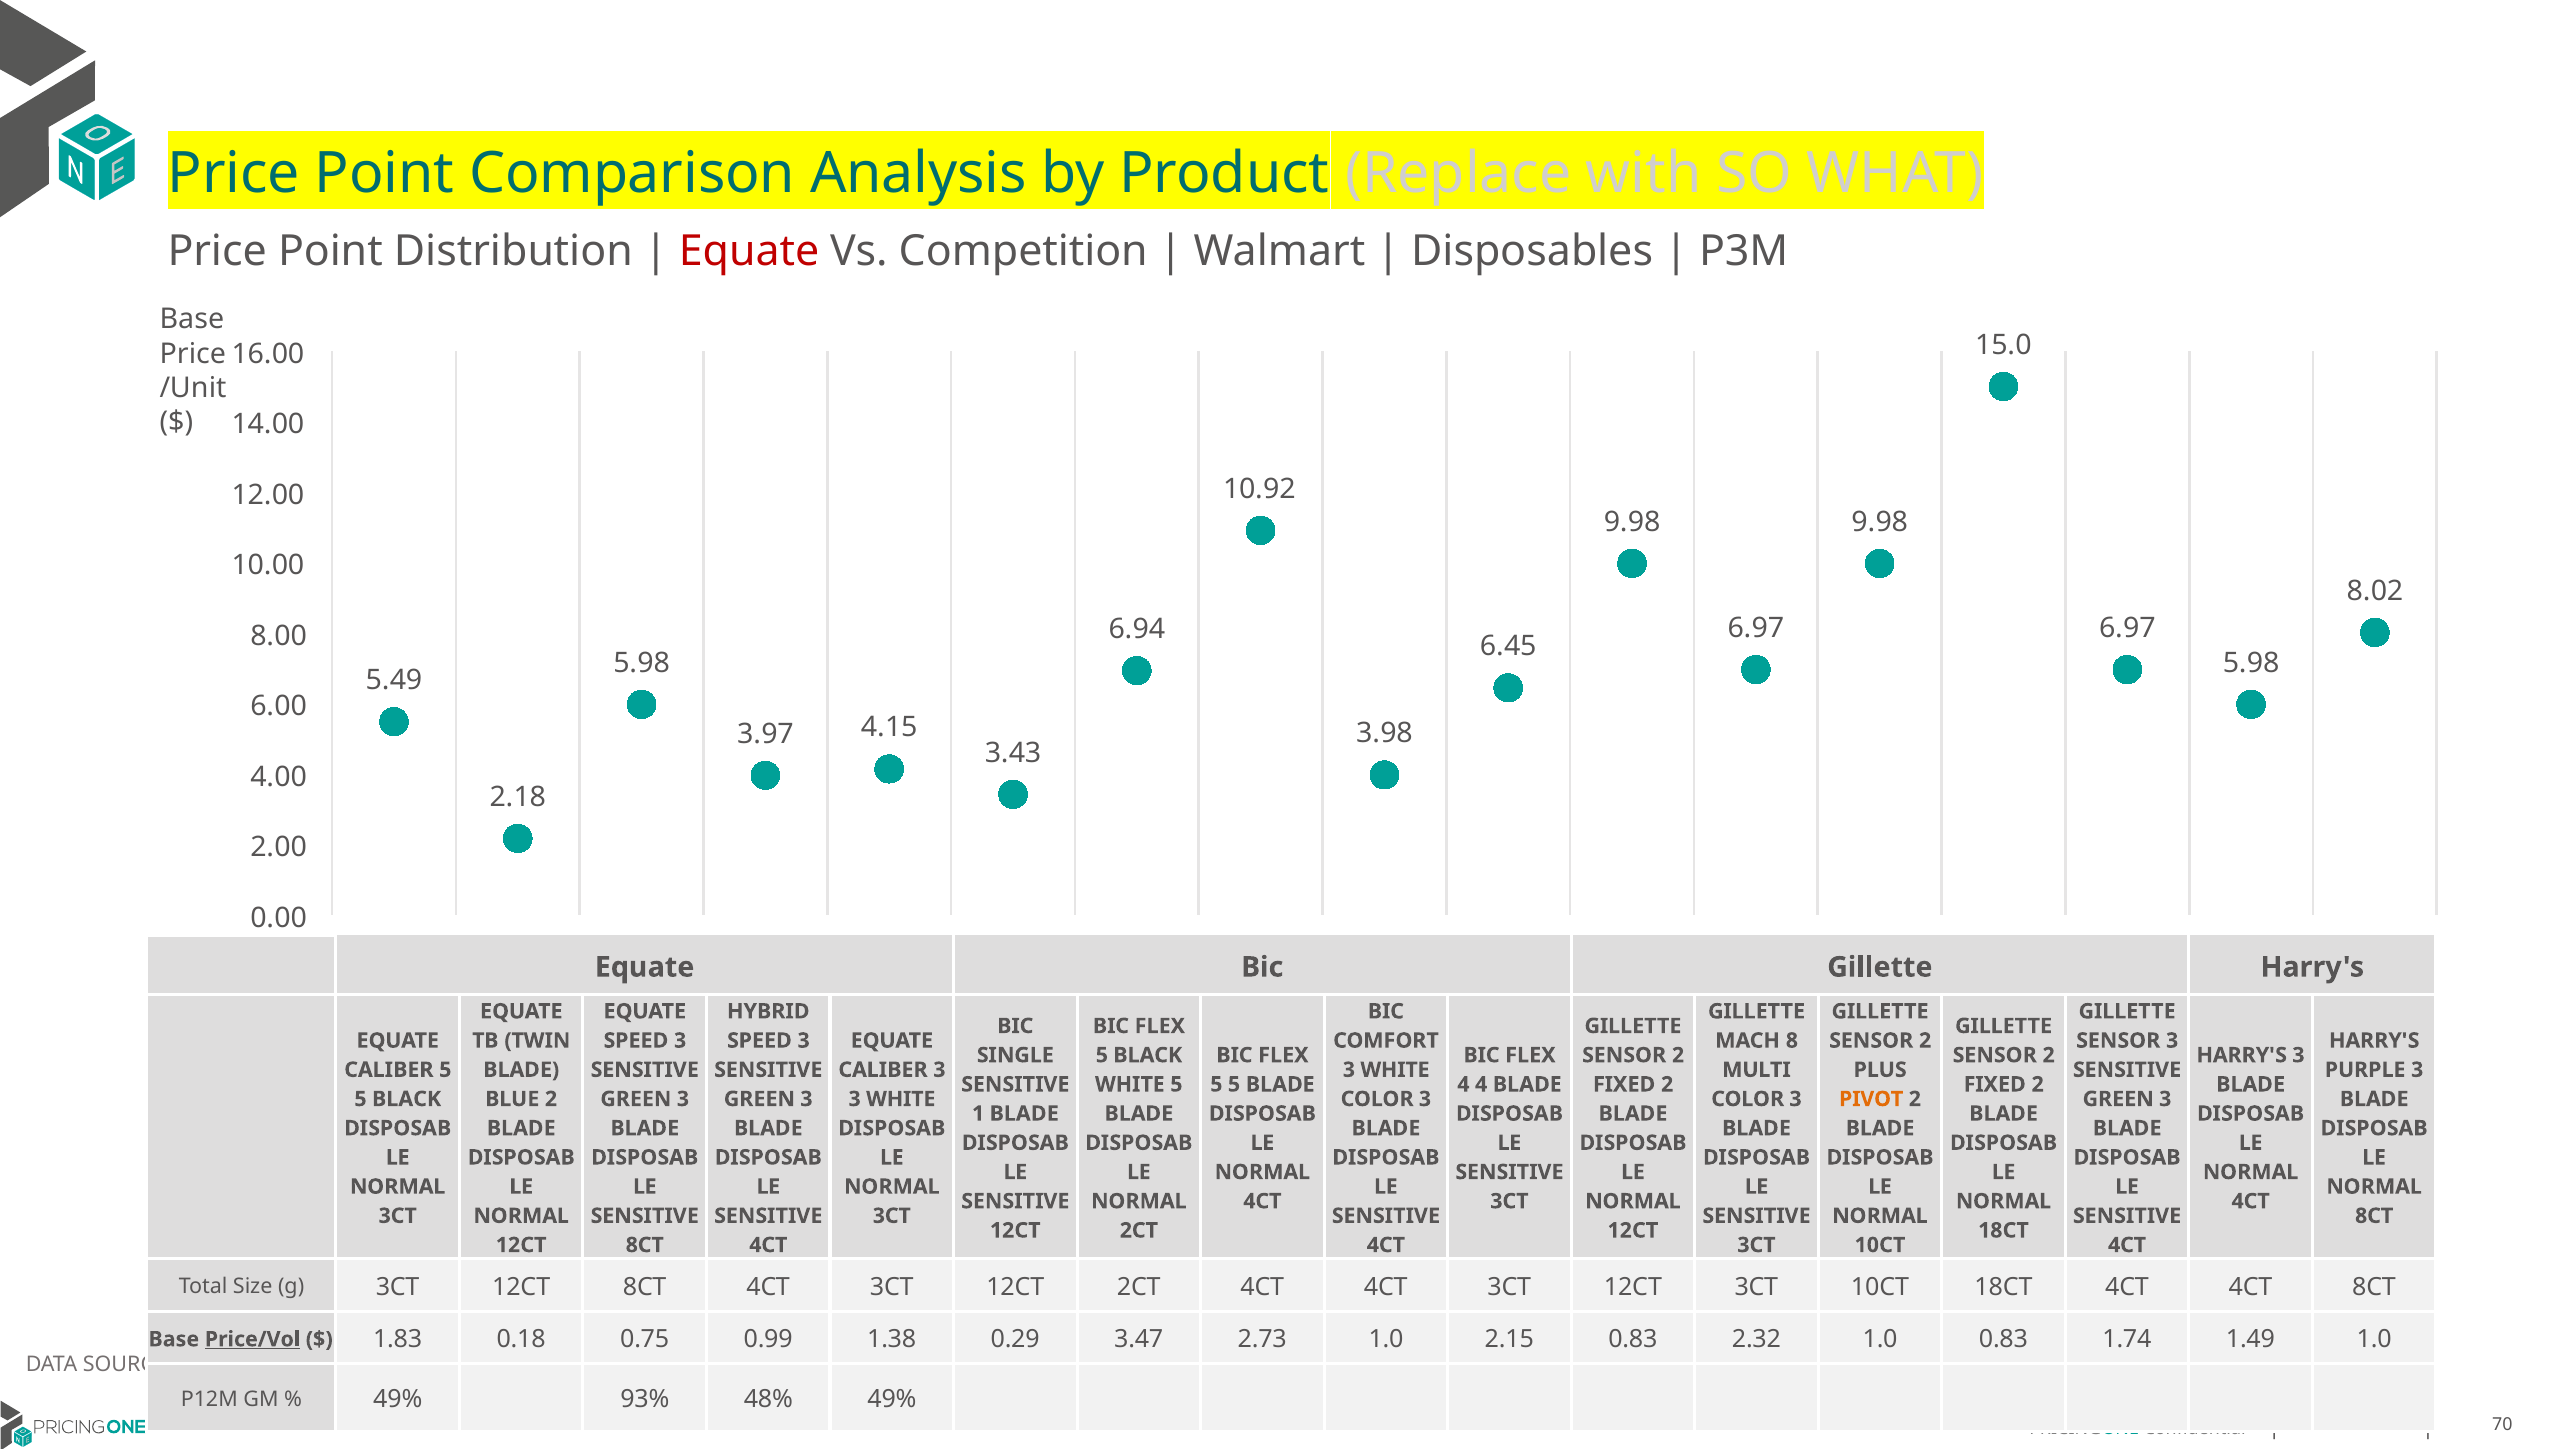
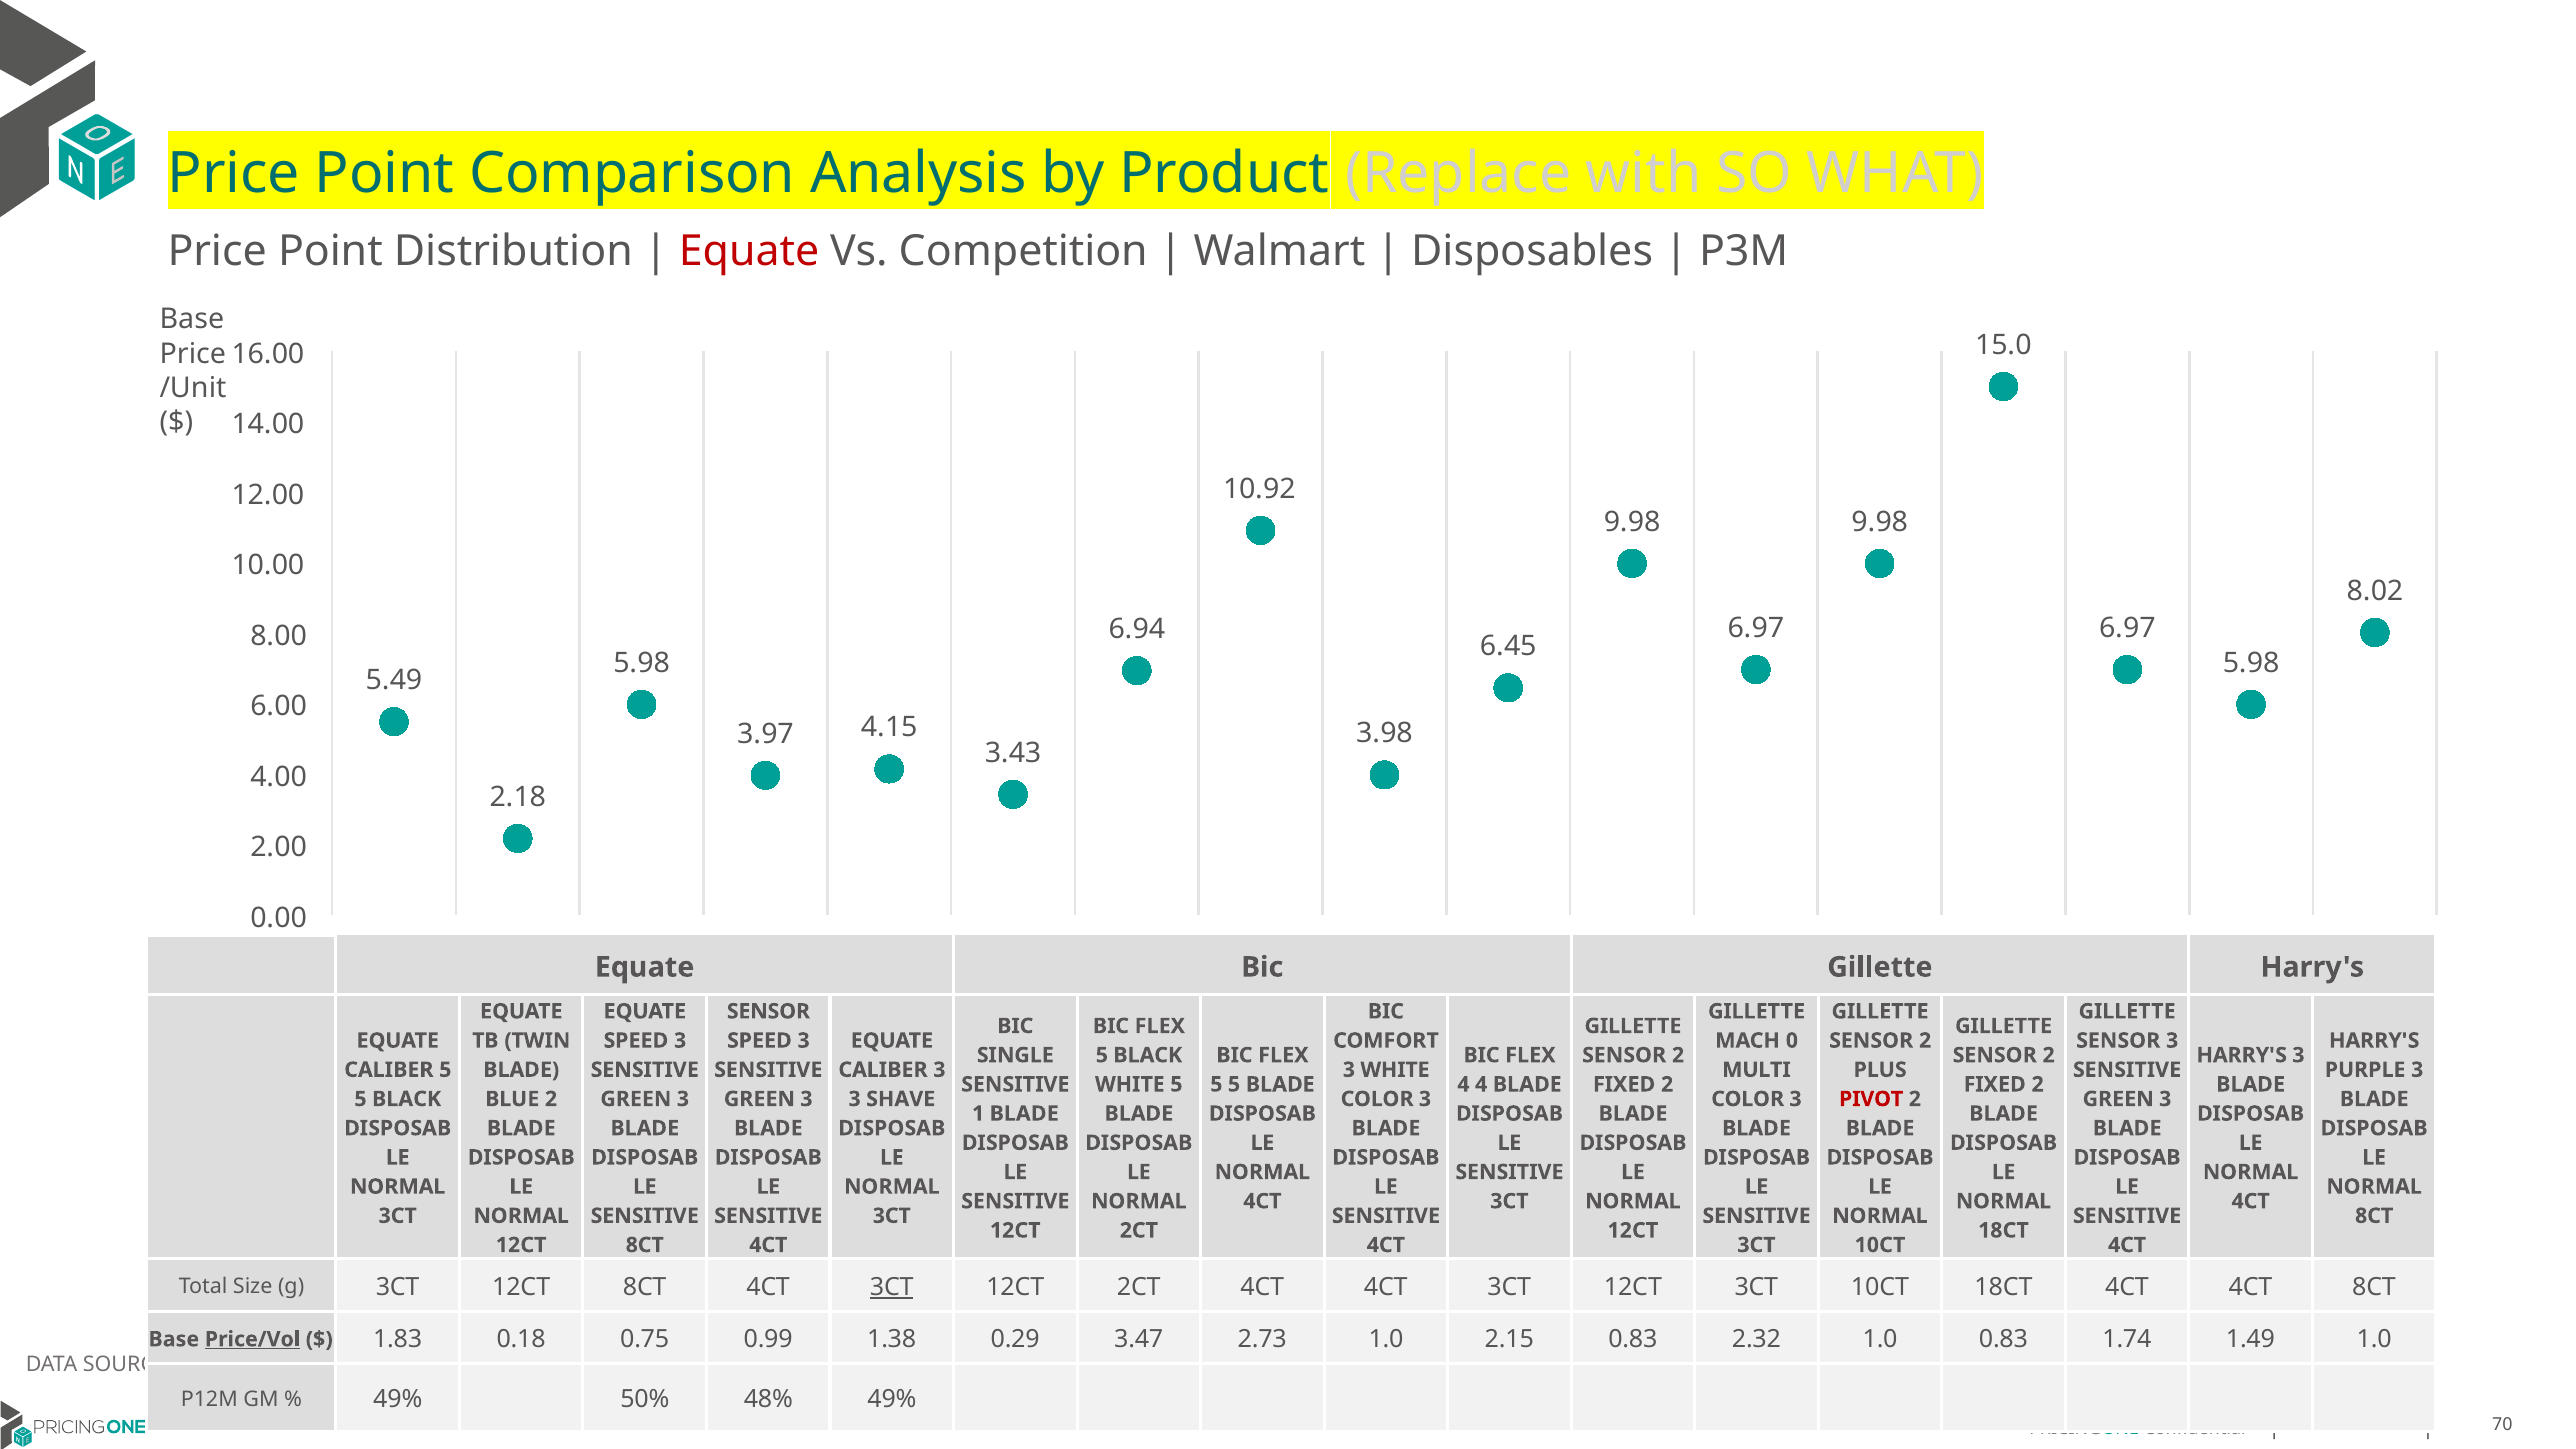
HYBRID: HYBRID -> SENSOR (768, 1011)
8: 8 -> 0 (1792, 1041)
WHITE: WHITE -> SHAVE (901, 1099)
PIVOT colour: orange -> red (1871, 1099)
3CT underline: none -> present (892, 1287)
93%: 93% -> 50% (645, 1400)
